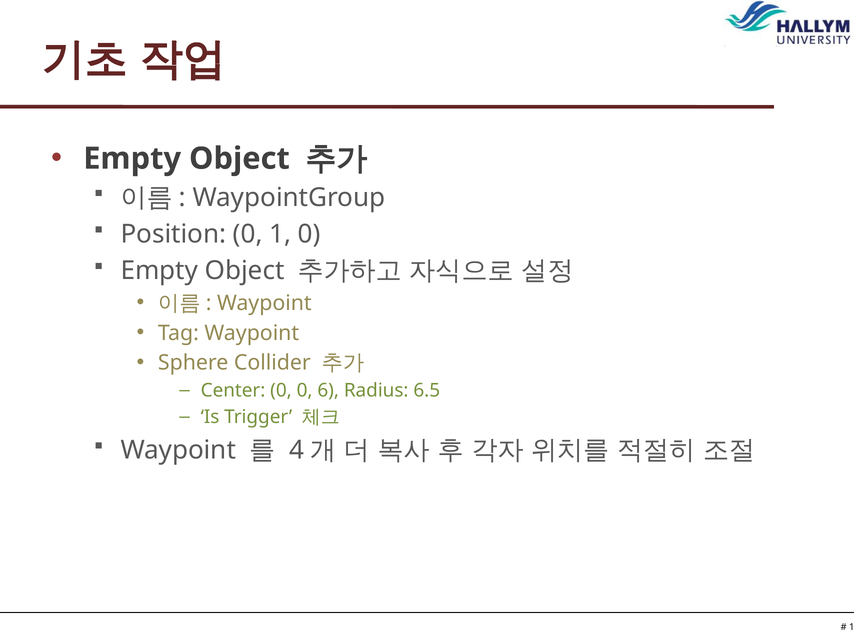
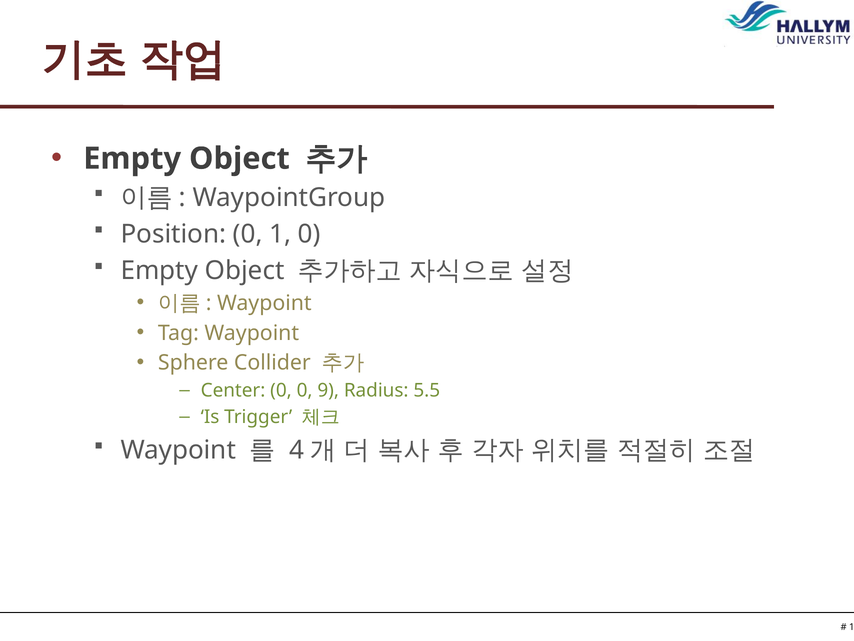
6: 6 -> 9 (328, 390)
6.5: 6.5 -> 5.5 (427, 390)
